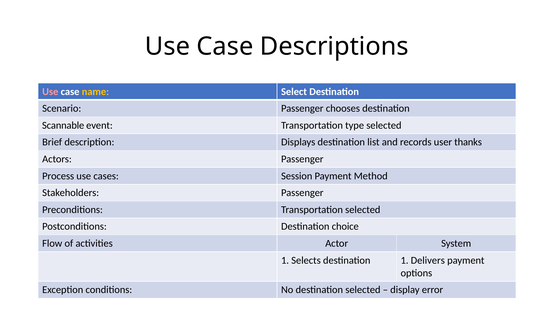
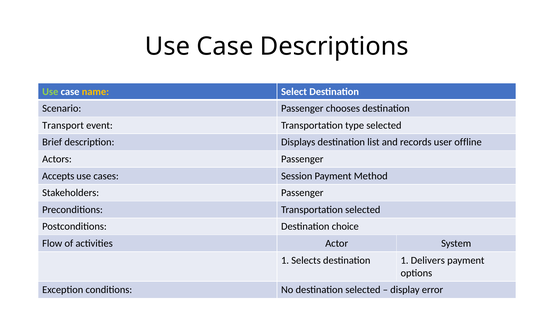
Use colour: pink -> light green (50, 91)
Scannable: Scannable -> Transport (63, 125)
thanks: thanks -> offline (468, 142)
Process: Process -> Accepts (58, 176)
